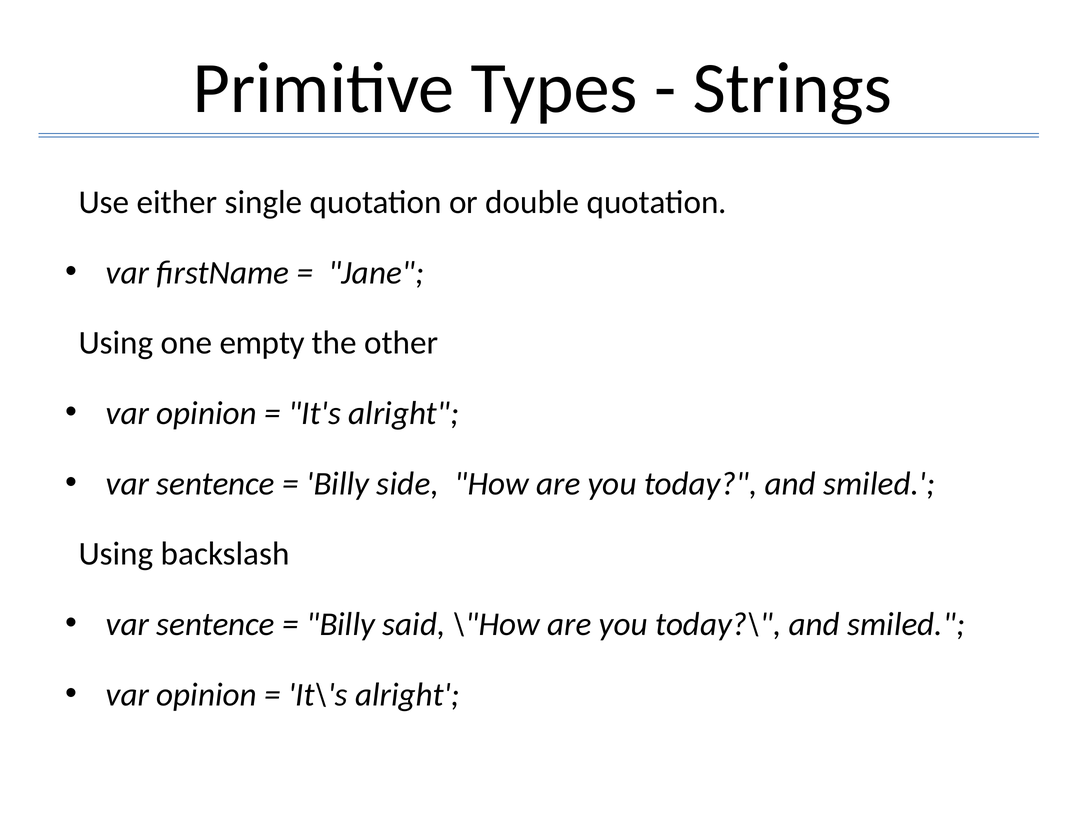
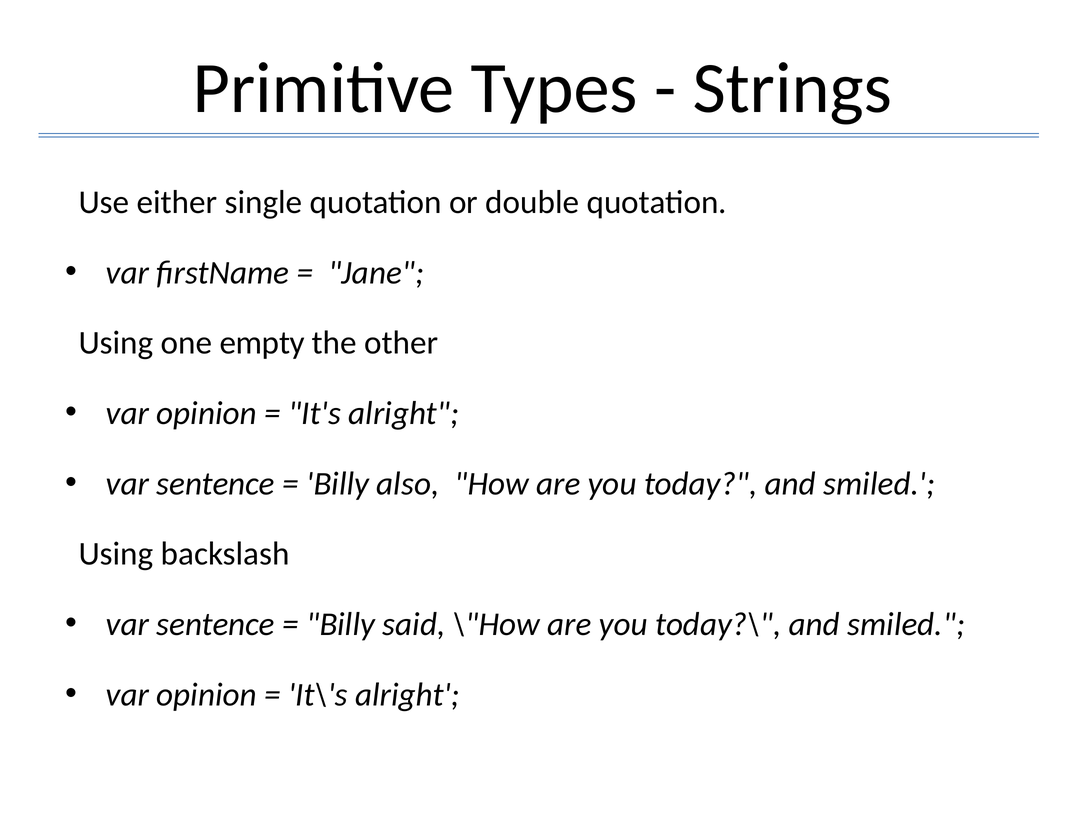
side: side -> also (408, 483)
